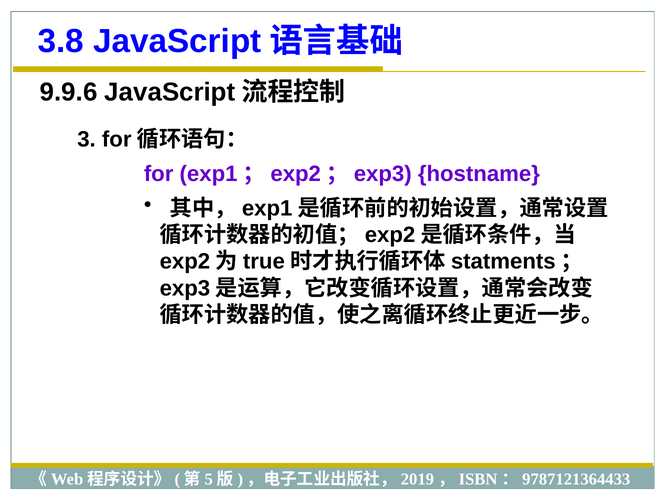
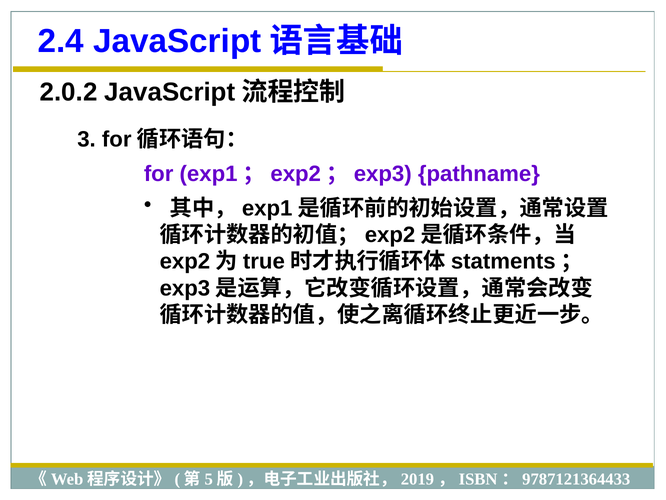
3.8: 3.8 -> 2.4 (61, 41)
9.9.6: 9.9.6 -> 2.0.2 (69, 92)
hostname: hostname -> pathname (479, 174)
